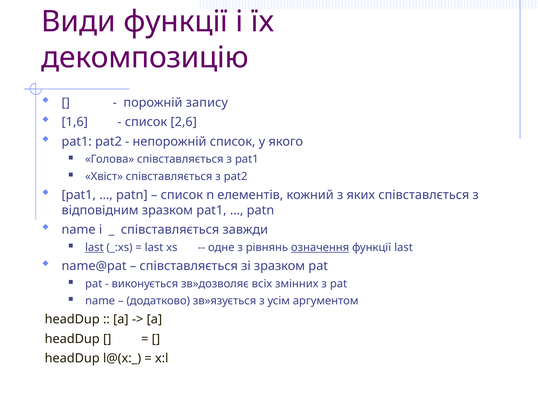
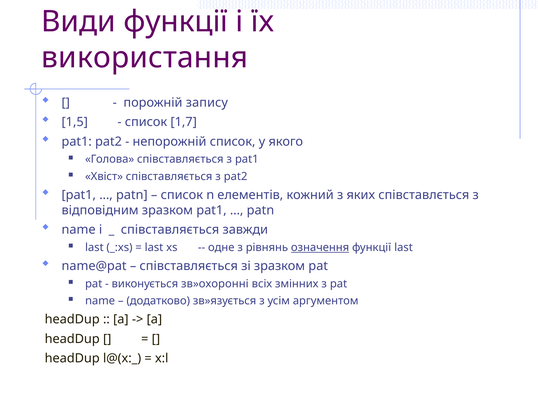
декомпозицію: декомпозицію -> використання (145, 58)
1,6: 1,6 -> 1,5 (75, 122)
2,6: 2,6 -> 1,7 (184, 122)
last underline: present -> none (94, 248)
зв»дозволяє: зв»дозволяє -> зв»охоронні (215, 284)
